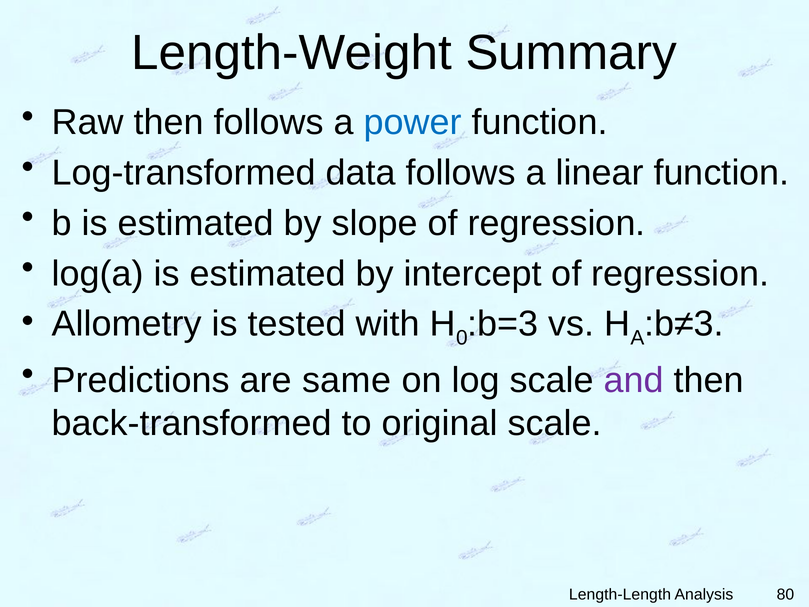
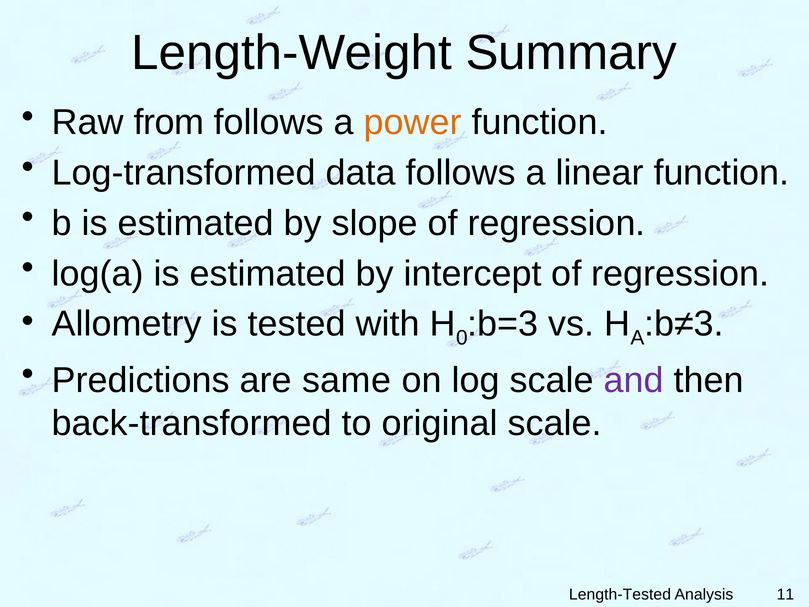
Raw then: then -> from (169, 123)
power colour: blue -> orange (413, 123)
Length-Length: Length-Length -> Length-Tested (620, 594)
80: 80 -> 11 (785, 594)
